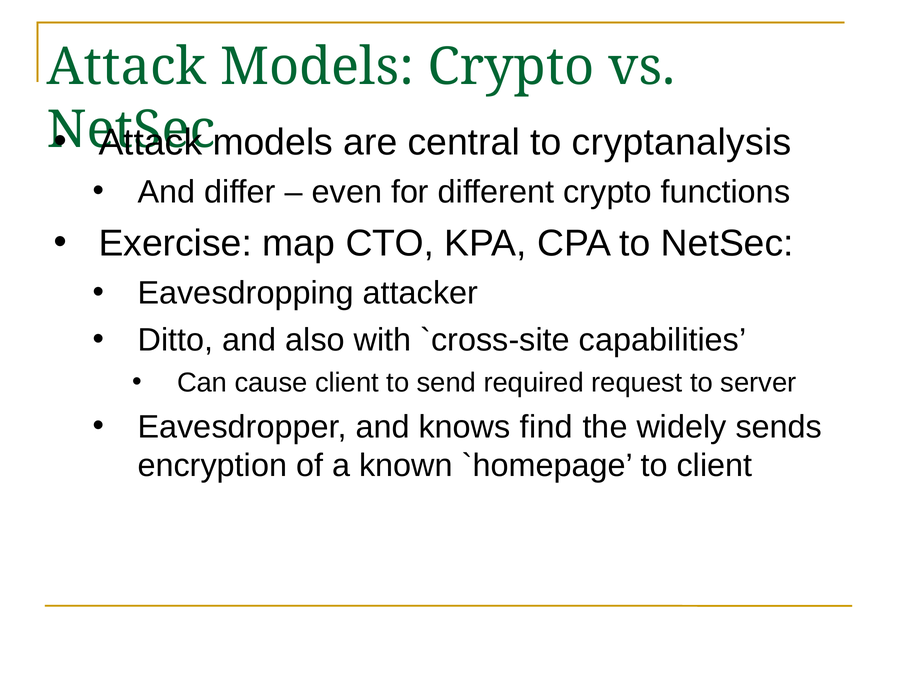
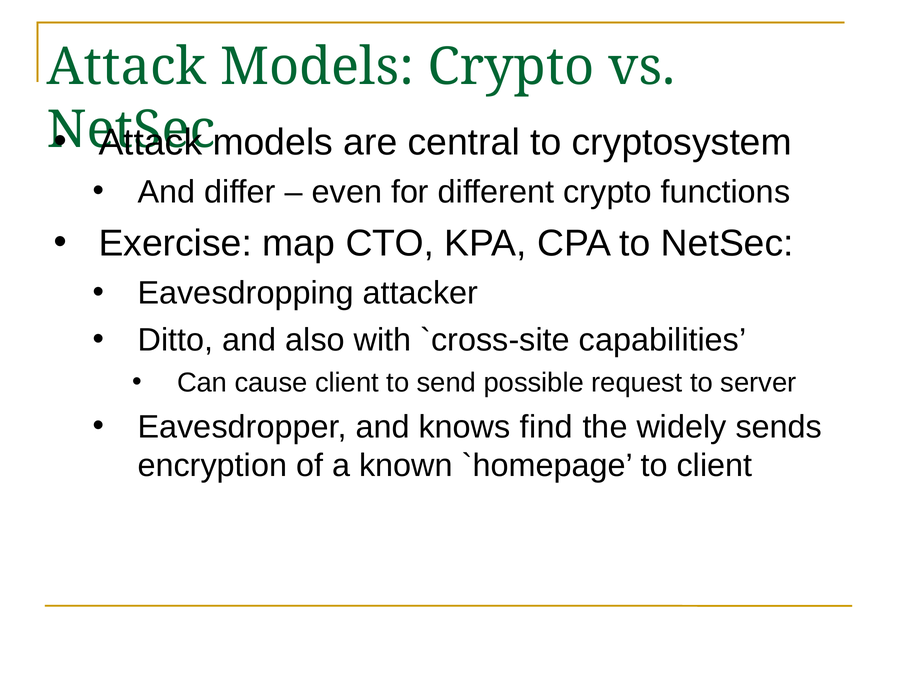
cryptanalysis: cryptanalysis -> cryptosystem (682, 142)
required: required -> possible (534, 382)
